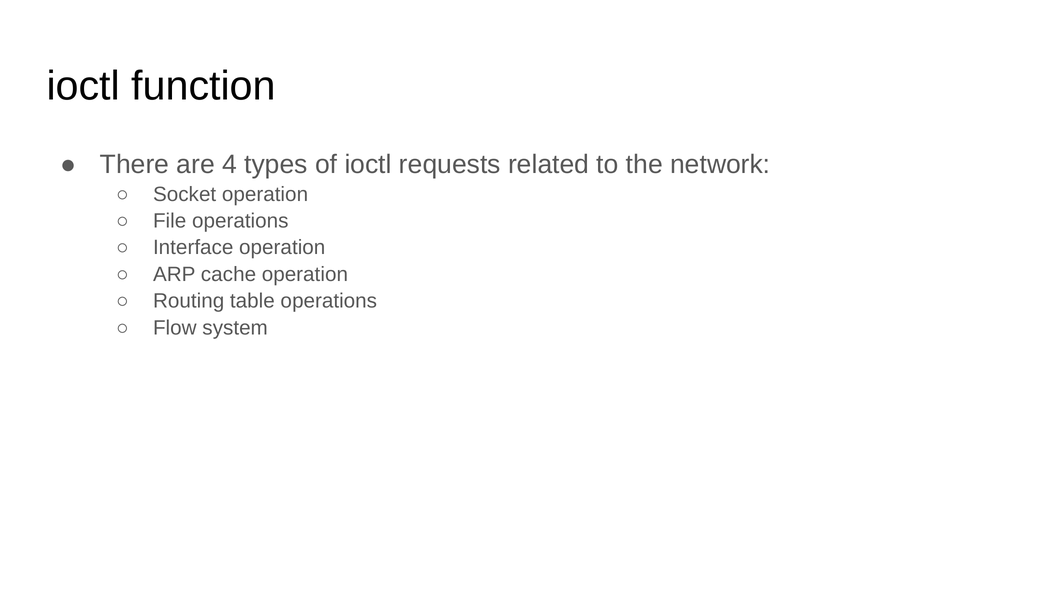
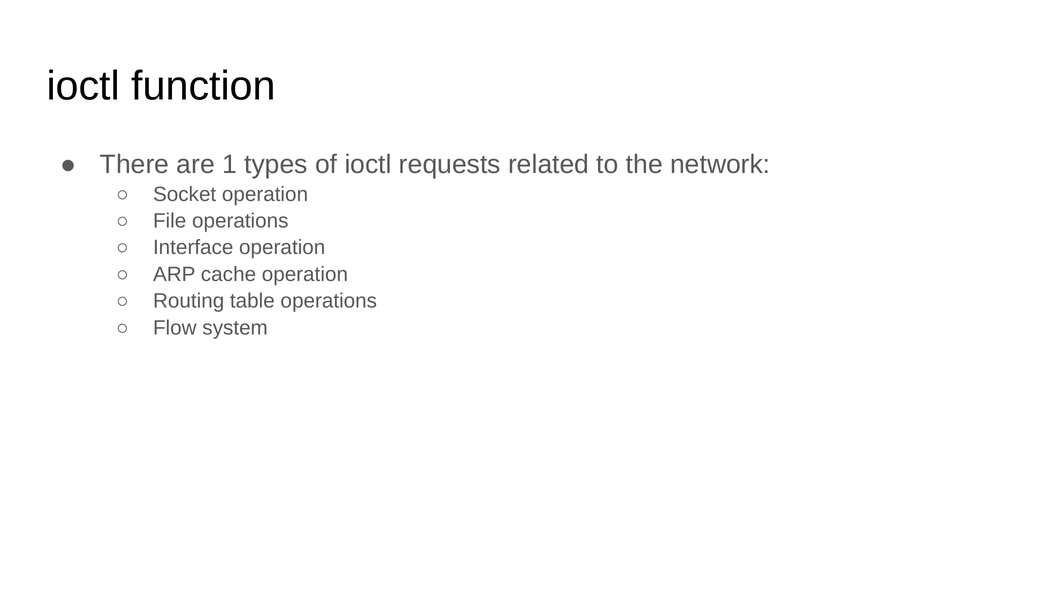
4: 4 -> 1 (229, 164)
